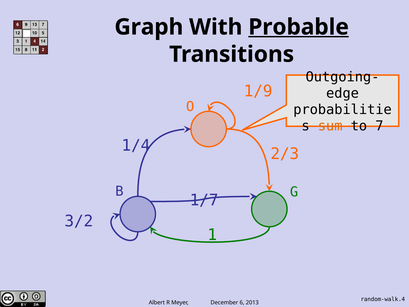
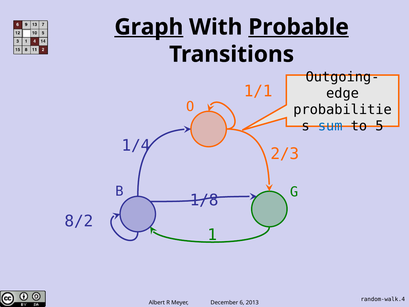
Graph underline: none -> present (149, 27)
1/9: 1/9 -> 1/1 (258, 91)
sum colour: orange -> blue (330, 126)
7: 7 -> 5 (379, 126)
1/7: 1/7 -> 1/8 (204, 200)
3/2: 3/2 -> 8/2 (79, 221)
